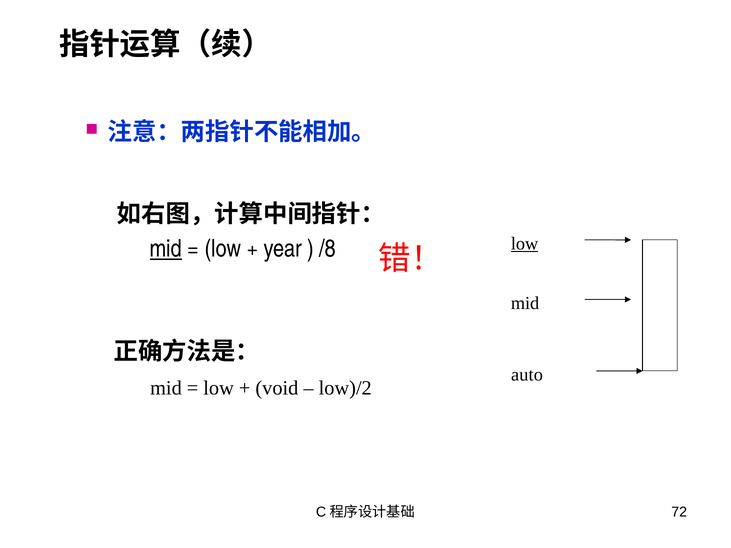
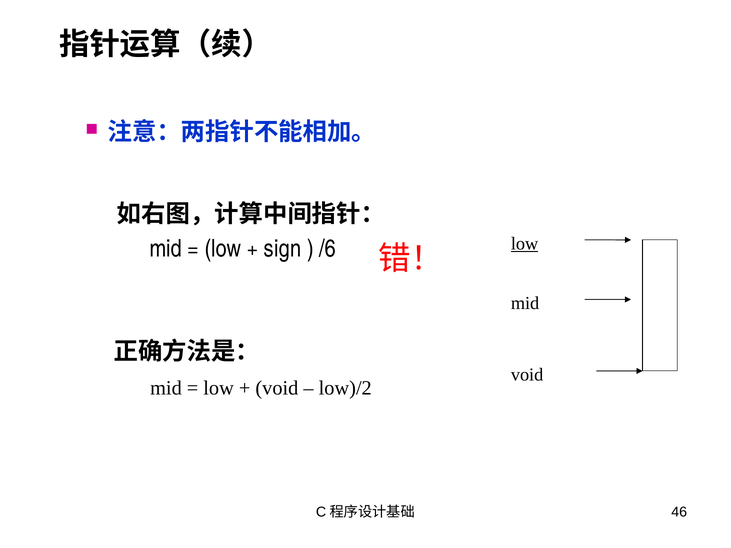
mid underline: present -> none (166, 249)
year: year -> sign (283, 249)
/8: /8 -> /6 (328, 249)
auto: auto -> void (527, 375)
72: 72 -> 46 (679, 512)
